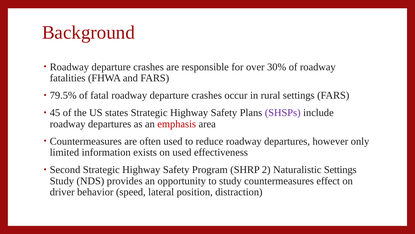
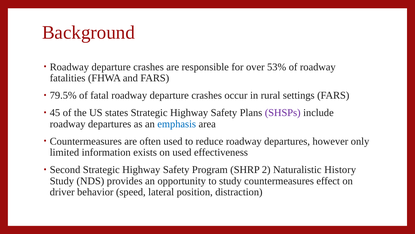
30%: 30% -> 53% (277, 67)
emphasis colour: red -> blue (177, 124)
Naturalistic Settings: Settings -> History (340, 169)
